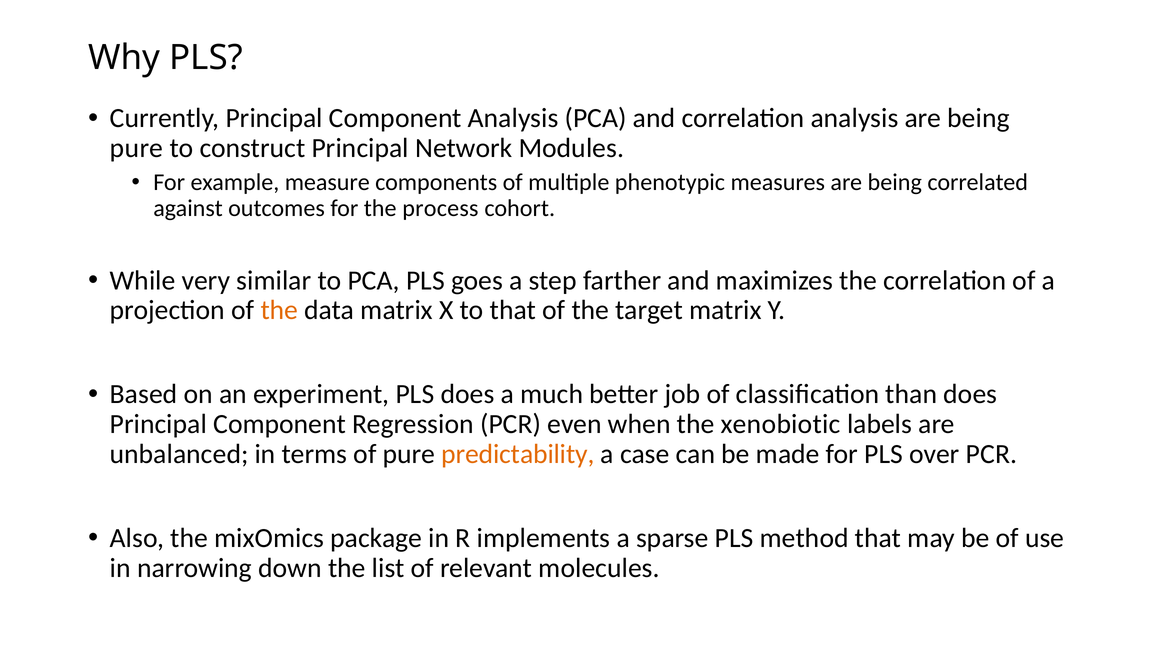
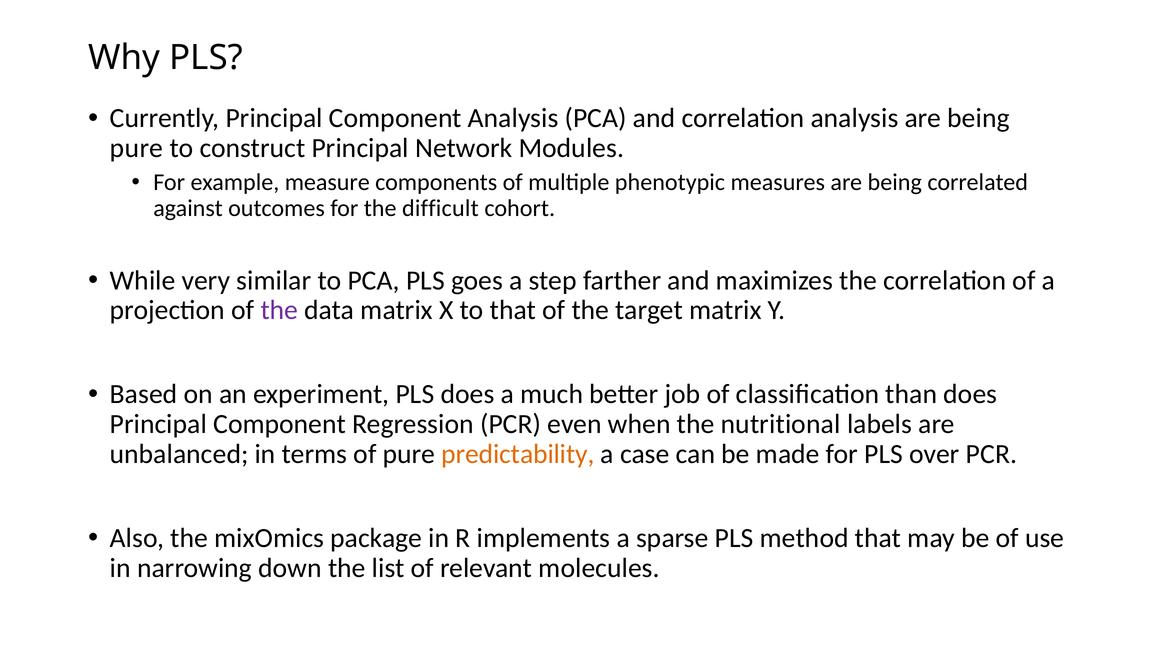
process: process -> difficult (440, 208)
the colour: orange -> purple (279, 310)
xenobiotic: xenobiotic -> nutritional (781, 424)
